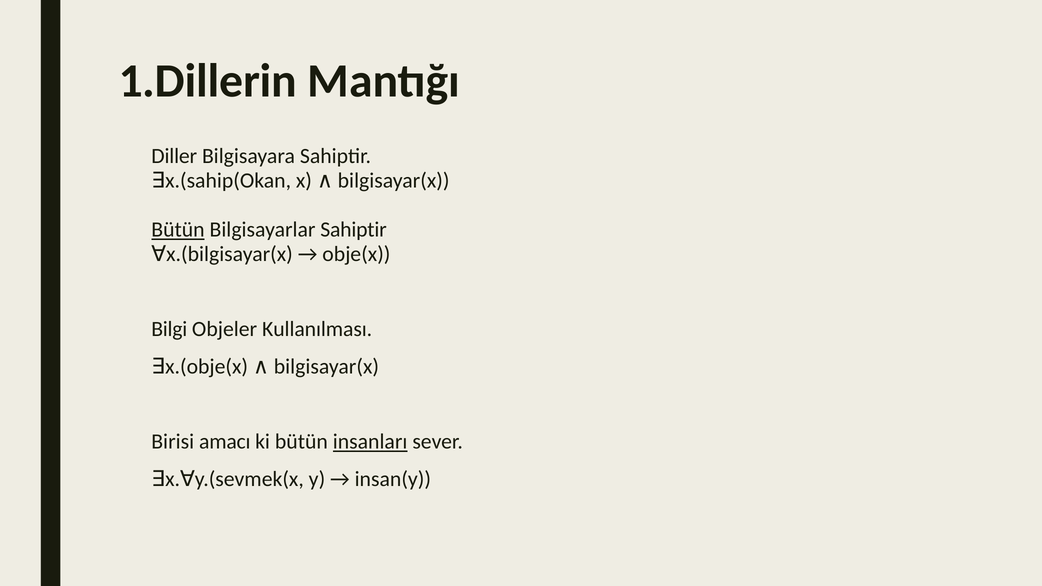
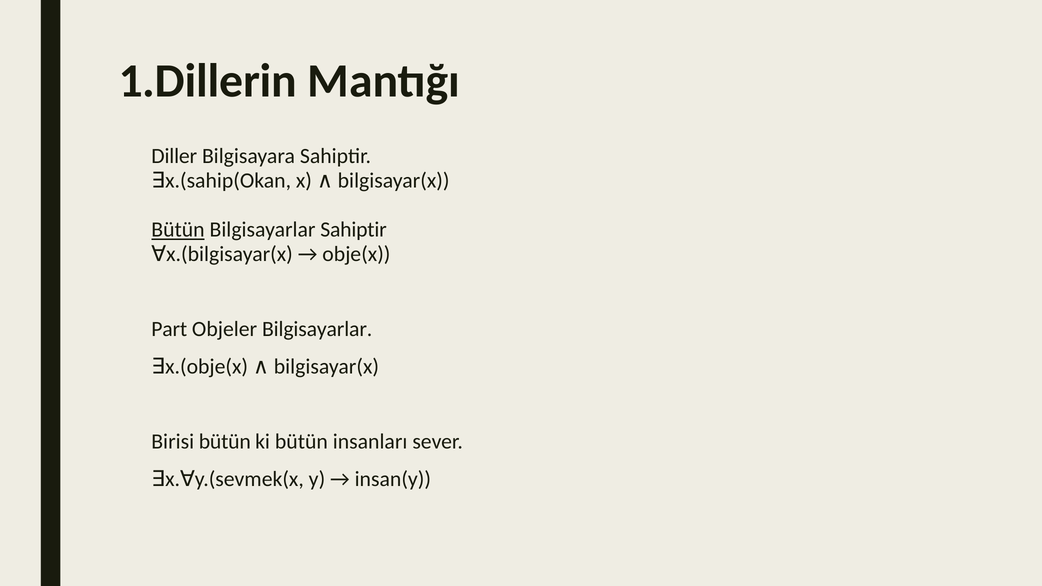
Bilgi: Bilgi -> Part (169, 329)
Objeler Kullanılması: Kullanılması -> Bilgisayarlar (317, 329)
Birisi amacı: amacı -> bütün (225, 442)
insanları underline: present -> none (370, 442)
